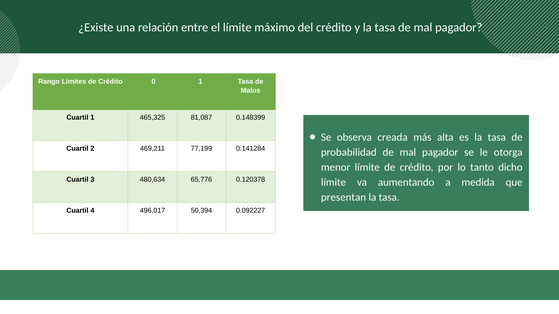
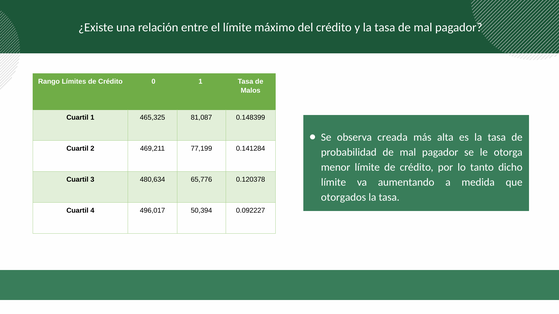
presentan: presentan -> otorgados (344, 198)
